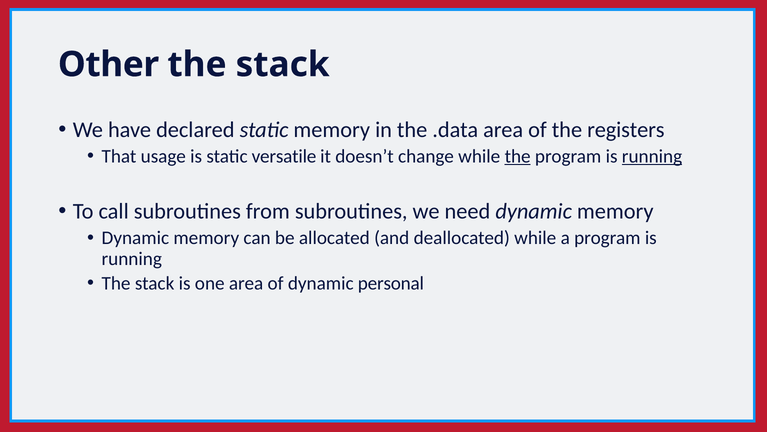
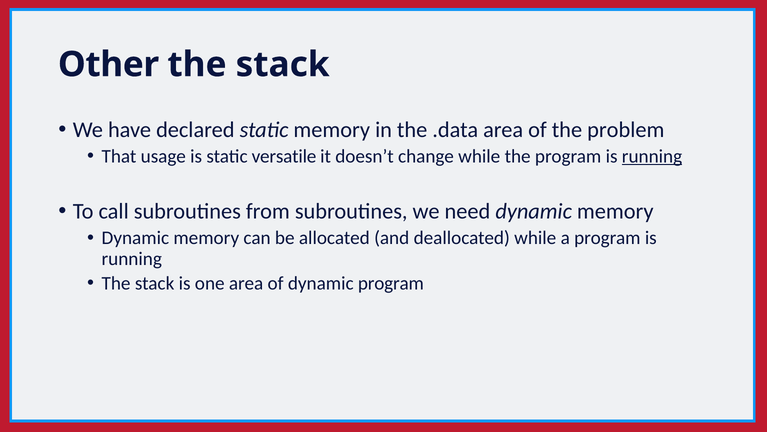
registers: registers -> problem (626, 130)
the underline: present -> none (518, 156)
dynamic personal: personal -> program (391, 283)
